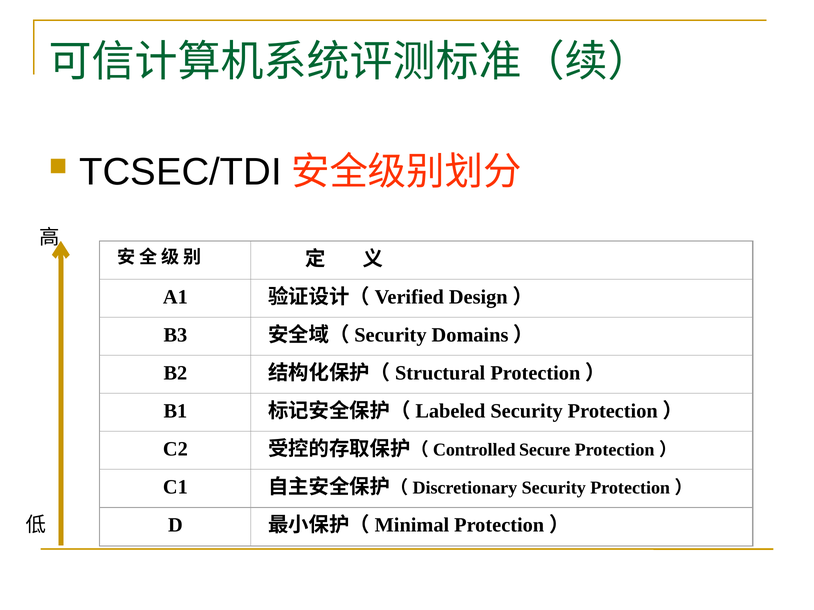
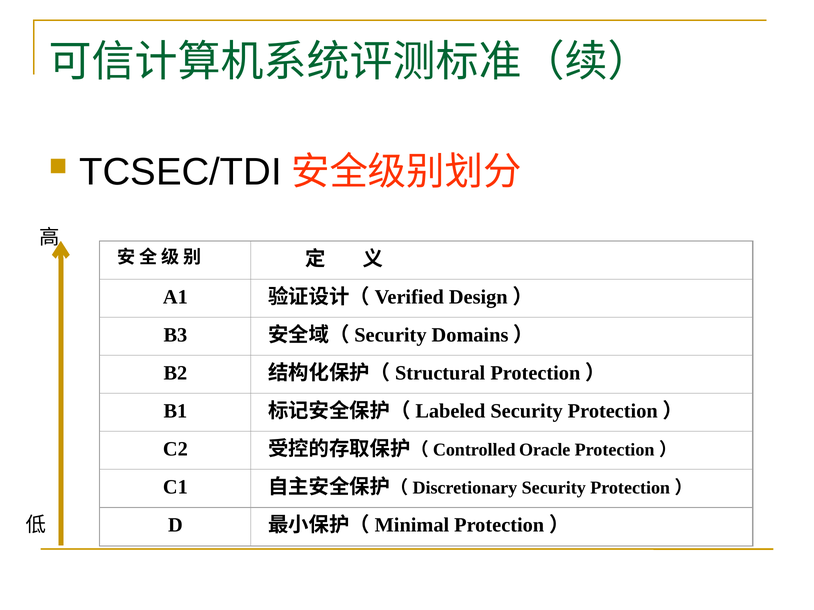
Secure: Secure -> Oracle (545, 450)
